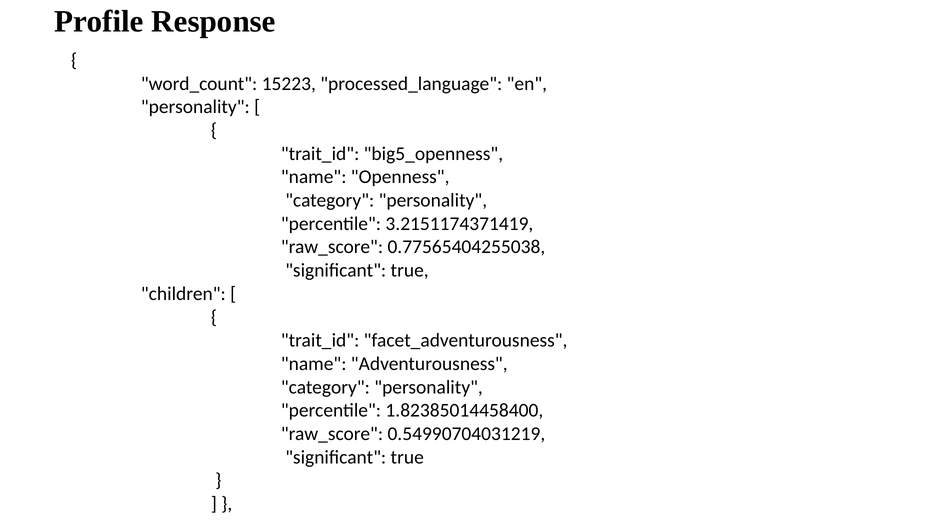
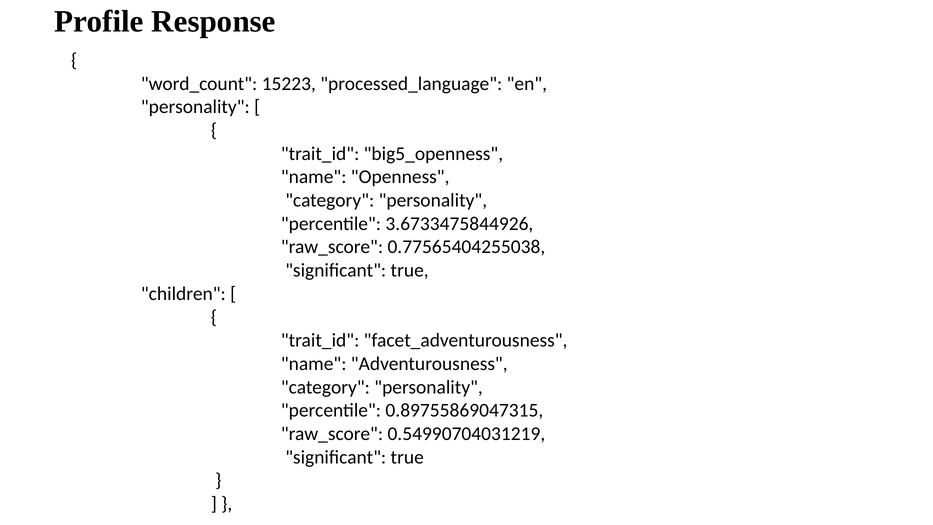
3.2151174371419: 3.2151174371419 -> 3.6733475844926 (459, 224)
1.82385014458400: 1.82385014458400 -> 0.89755869047315 (464, 410)
